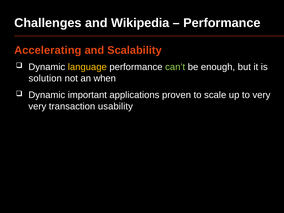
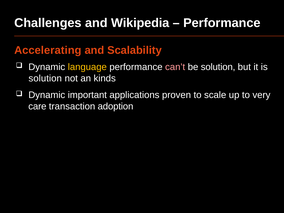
can’t colour: light green -> pink (175, 67)
be enough: enough -> solution (218, 67)
when: when -> kinds (105, 78)
very: very -> care (37, 106)
usability: usability -> adoption (115, 106)
